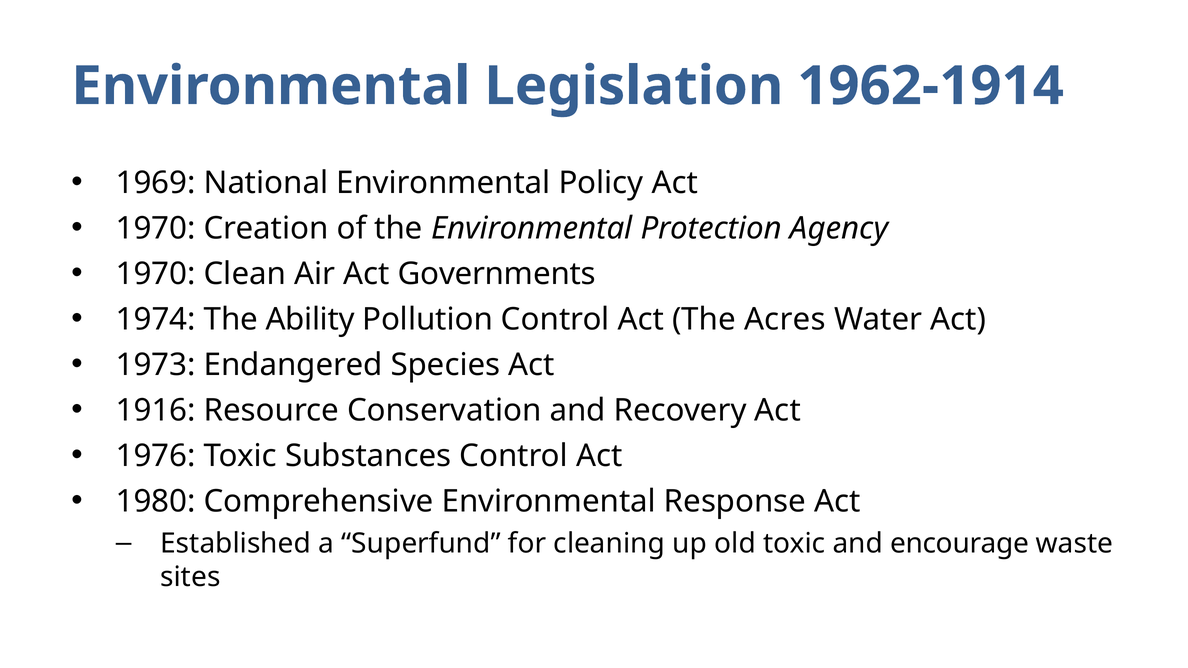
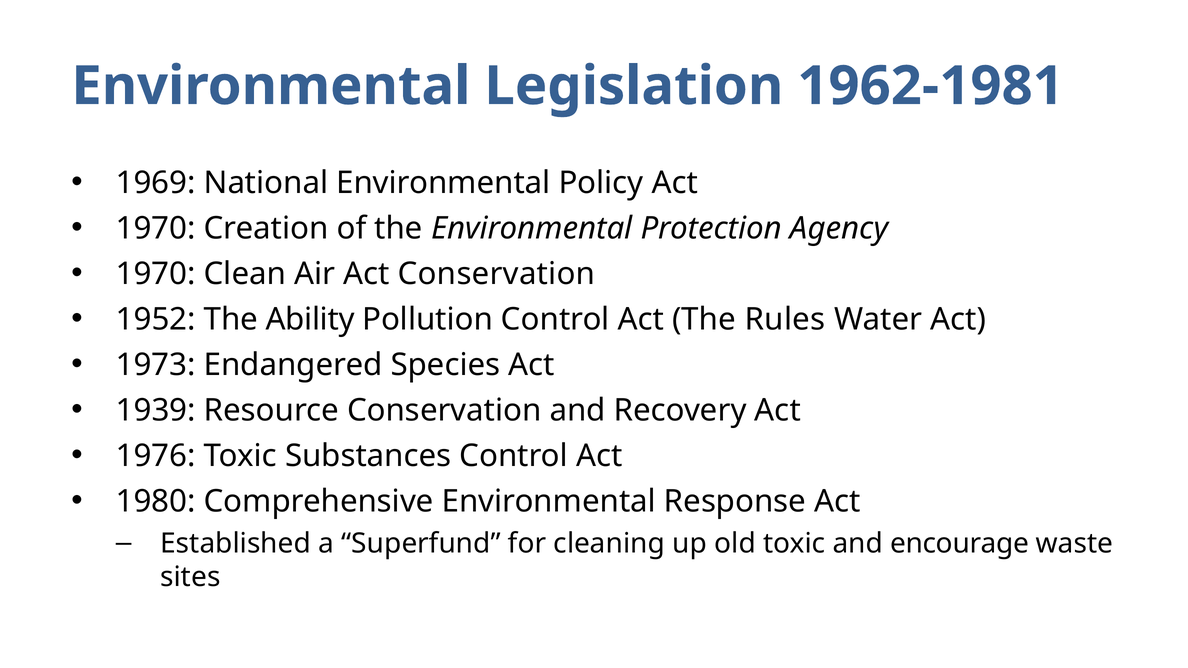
1962-1914: 1962-1914 -> 1962-1981 (931, 86)
Act Governments: Governments -> Conservation (496, 274)
1974: 1974 -> 1952 (156, 319)
Acres: Acres -> Rules (785, 319)
1916: 1916 -> 1939 (156, 410)
